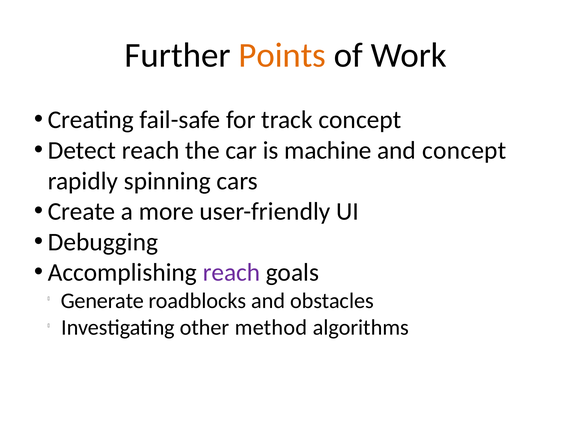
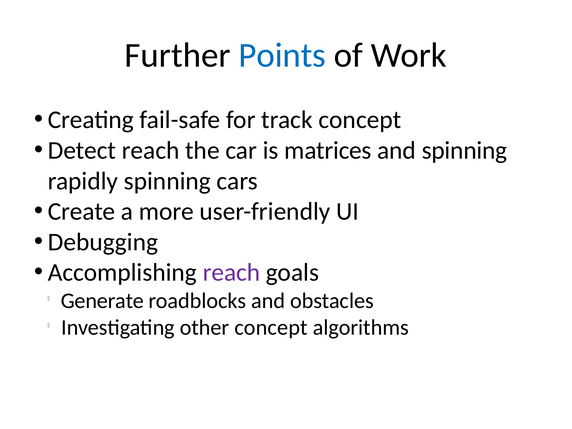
Points colour: orange -> blue (282, 55)
machine: machine -> matrices (328, 150)
and concept: concept -> spinning (464, 150)
other method: method -> concept (271, 328)
